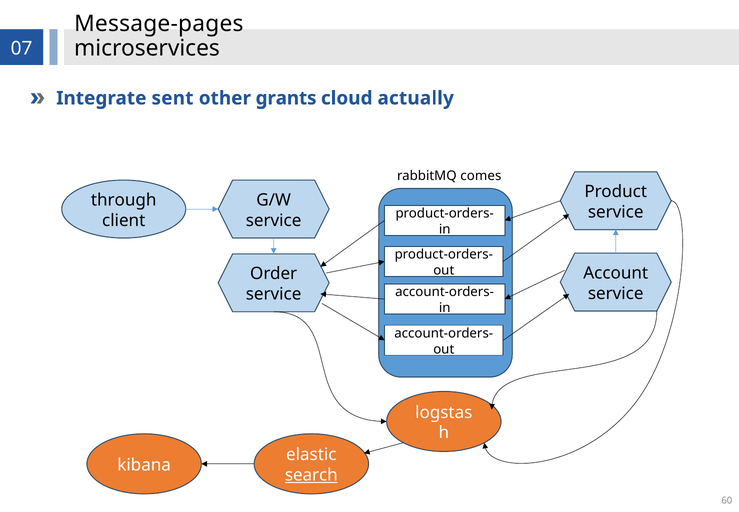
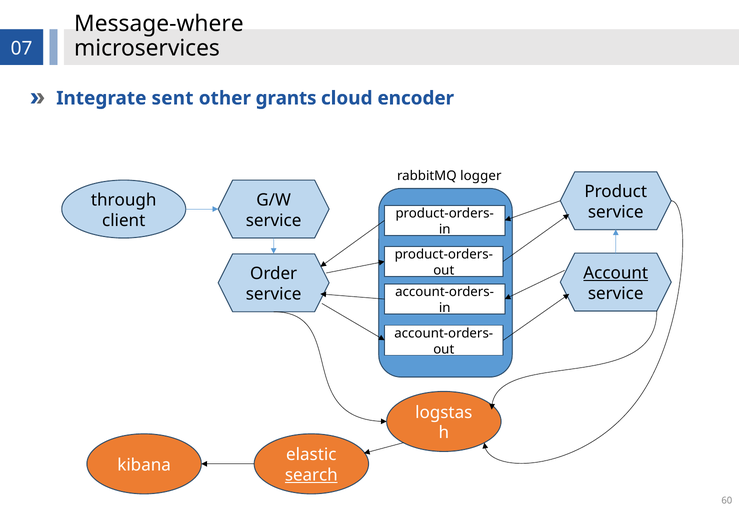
Message-pages: Message-pages -> Message-where (159, 24)
actually: actually -> encoder (416, 98)
comes: comes -> logger (481, 176)
Account underline: none -> present (616, 273)
